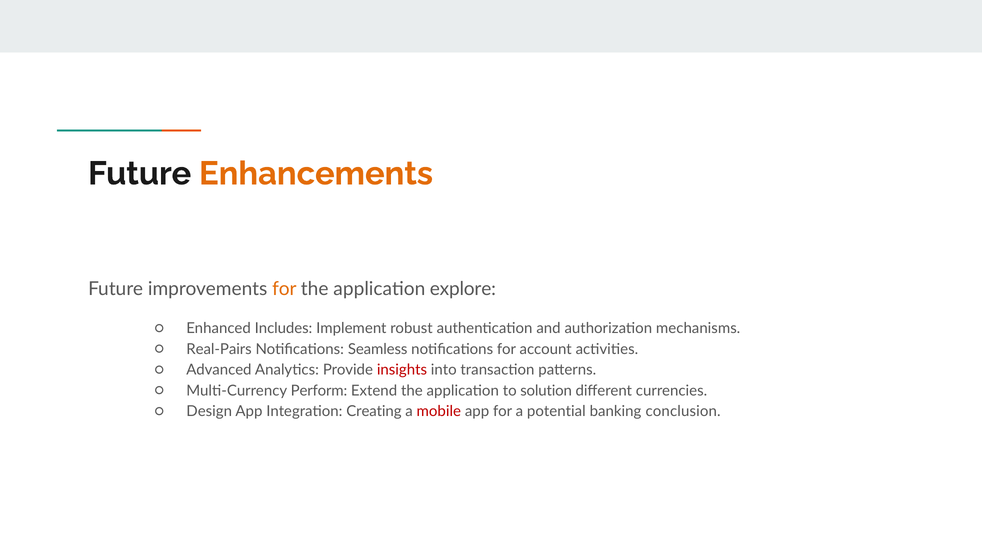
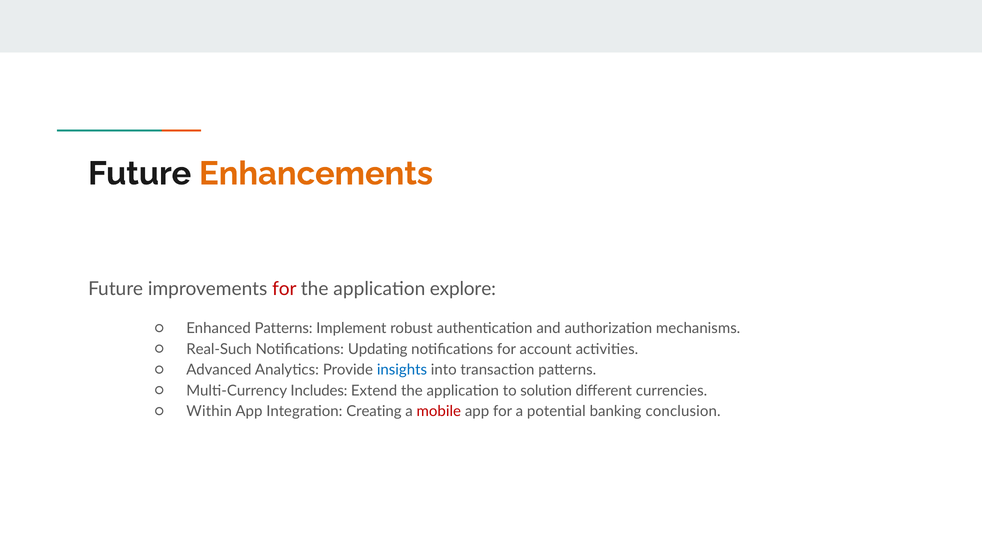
for colour: orange -> red (284, 289)
Enhanced Includes: Includes -> Patterns (284, 328)
Real-Pairs: Real-Pairs -> Real-Such (219, 349)
Seamless: Seamless -> Updating (378, 349)
insights colour: red -> blue (402, 369)
Perform: Perform -> Includes (319, 390)
Design: Design -> Within (209, 411)
